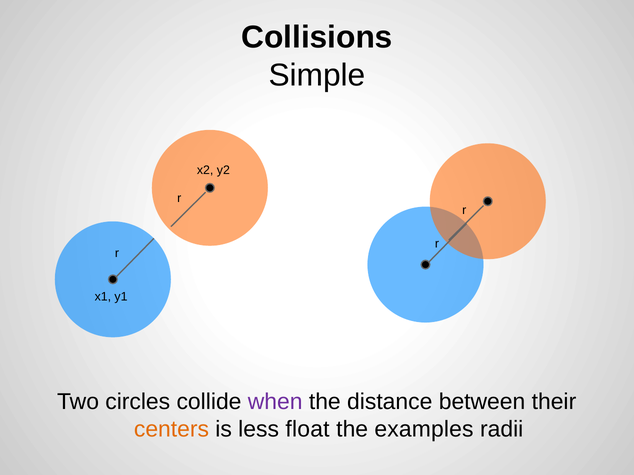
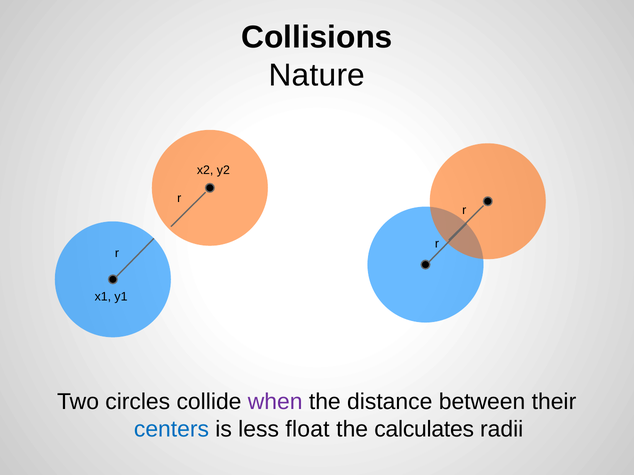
Simple: Simple -> Nature (317, 75)
centers colour: orange -> blue (171, 429)
examples: examples -> calculates (424, 429)
